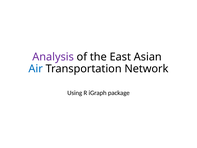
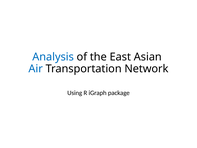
Analysis colour: purple -> blue (53, 57)
